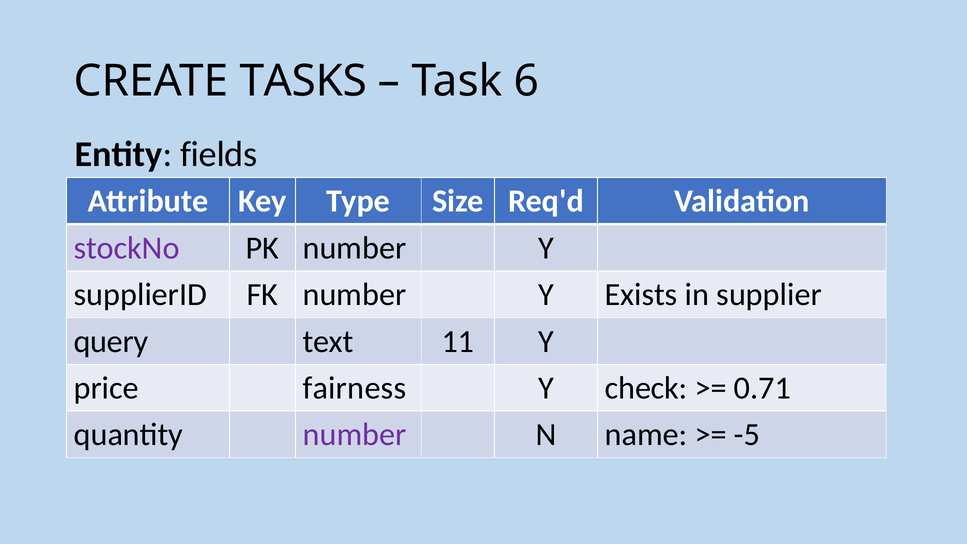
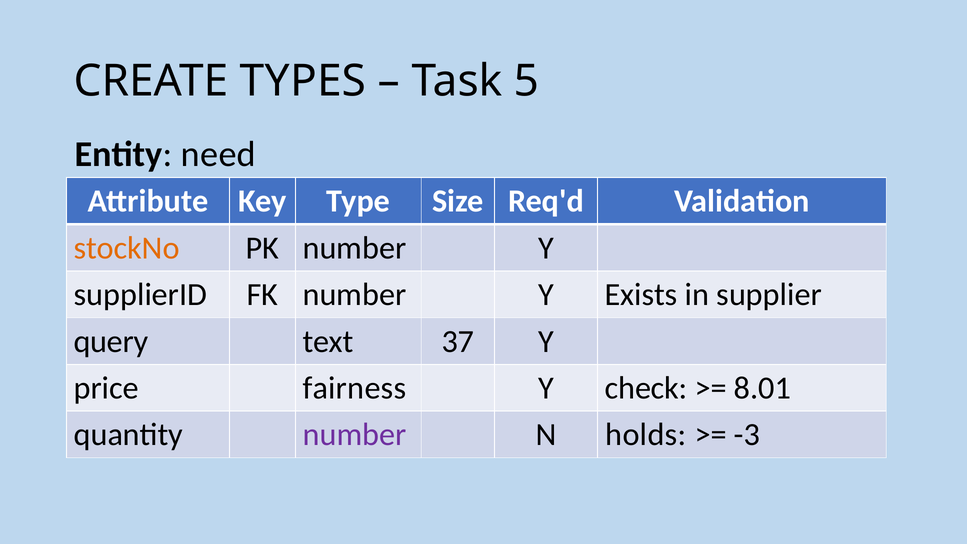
TASKS: TASKS -> TYPES (303, 81)
6: 6 -> 5 (527, 81)
fields: fields -> need (218, 154)
stockNo colour: purple -> orange (127, 248)
11: 11 -> 37 (458, 341)
0.71: 0.71 -> 8.01 (763, 388)
name: name -> holds (646, 435)
-5: -5 -> -3 (747, 435)
